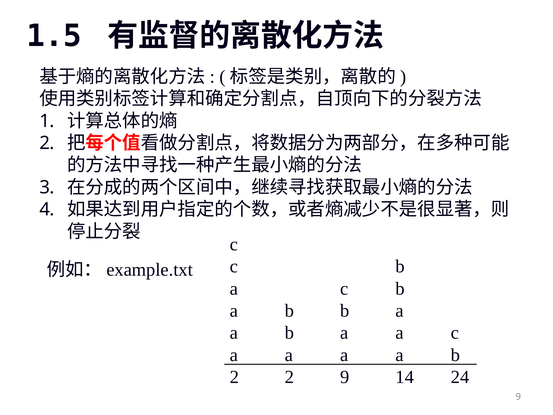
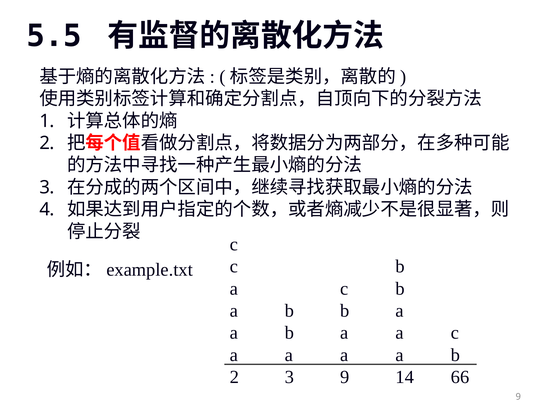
1.5: 1.5 -> 5.5 (54, 36)
2 2: 2 -> 3 (290, 377)
24: 24 -> 66 (460, 377)
